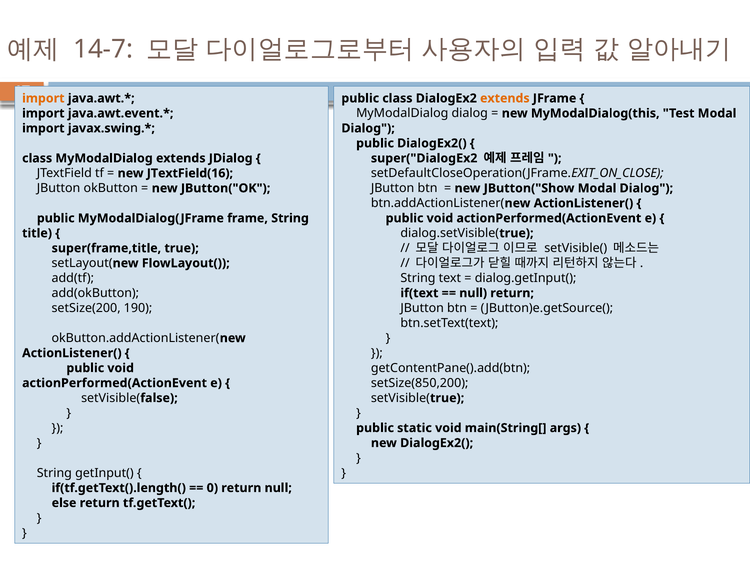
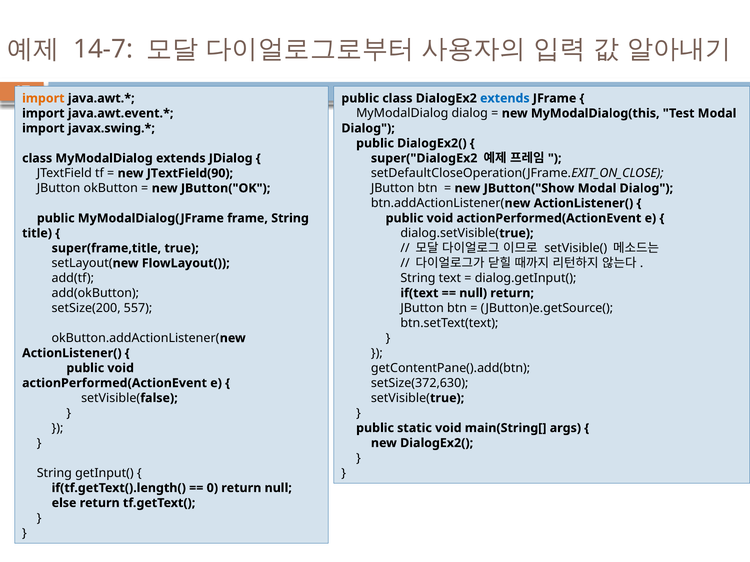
extends colour: orange -> blue (505, 98)
JTextField(16: JTextField(16 -> JTextField(90 (190, 173)
190: 190 -> 557 (138, 308)
setSize(850,200: setSize(850,200 -> setSize(372,630 (420, 383)
